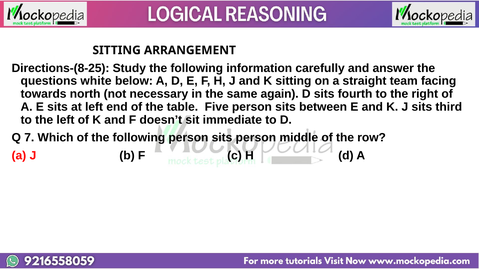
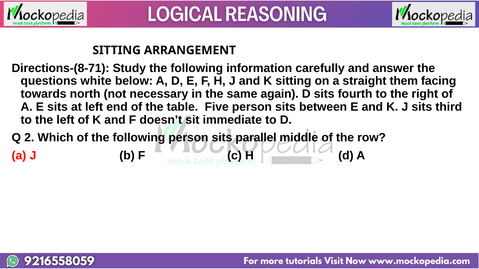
Directions-(8-25: Directions-(8-25 -> Directions-(8-71 (61, 68)
team: team -> them (404, 81)
7: 7 -> 2 (29, 138)
sits person: person -> parallel (256, 138)
